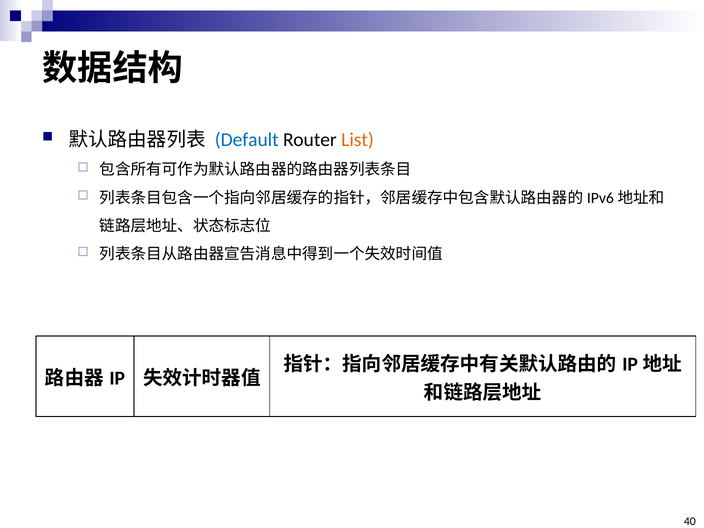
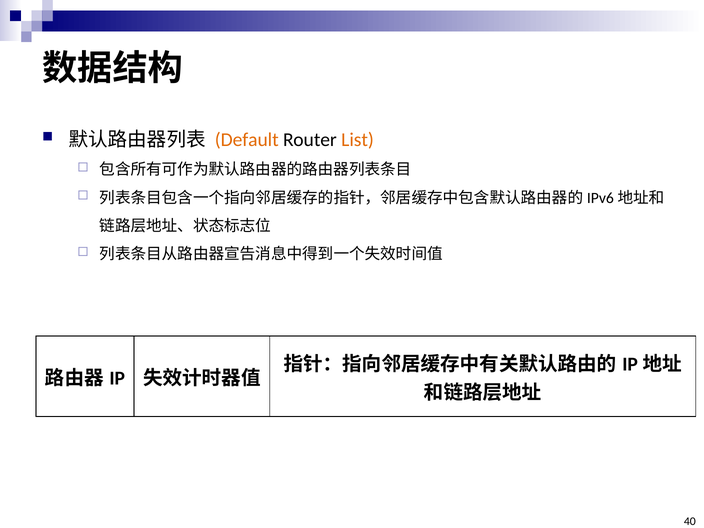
Default colour: blue -> orange (247, 140)
